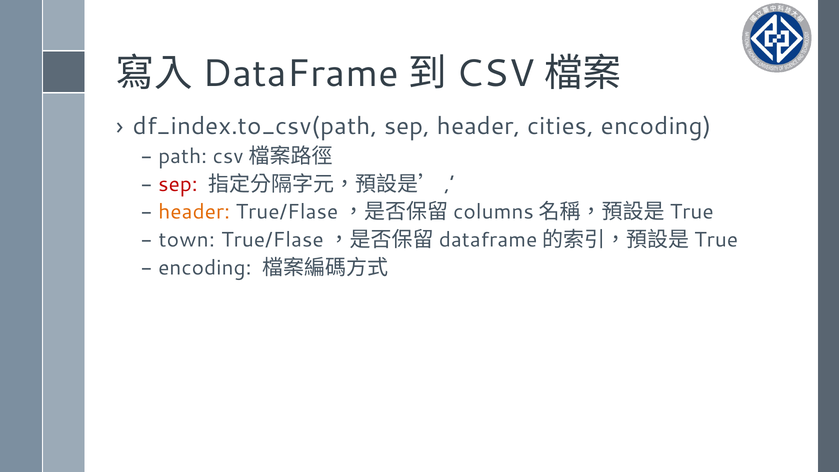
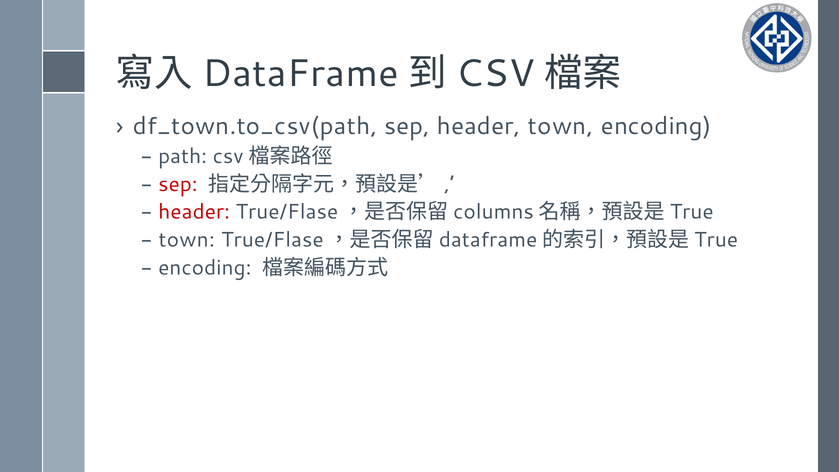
df_index.to_csv(path: df_index.to_csv(path -> df_town.to_csv(path (255, 126)
header cities: cities -> town (561, 126)
header colour: orange -> red (194, 212)
